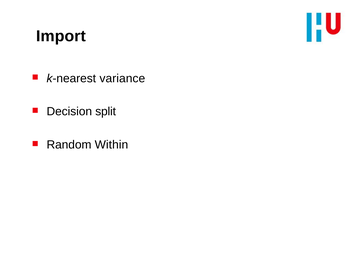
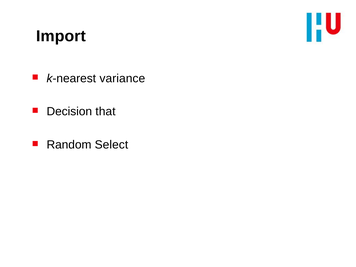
split: split -> that (105, 112)
Within: Within -> Select (111, 145)
